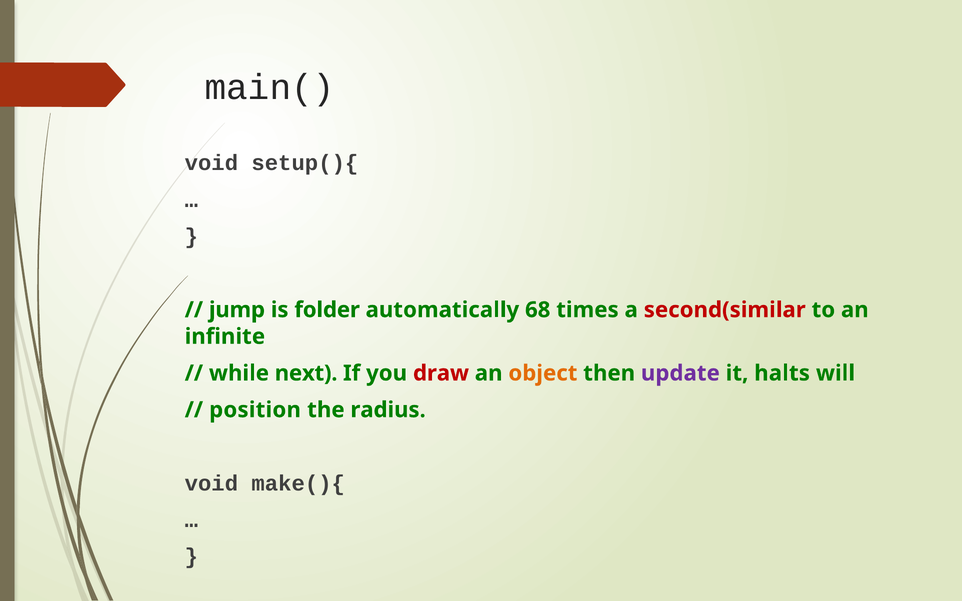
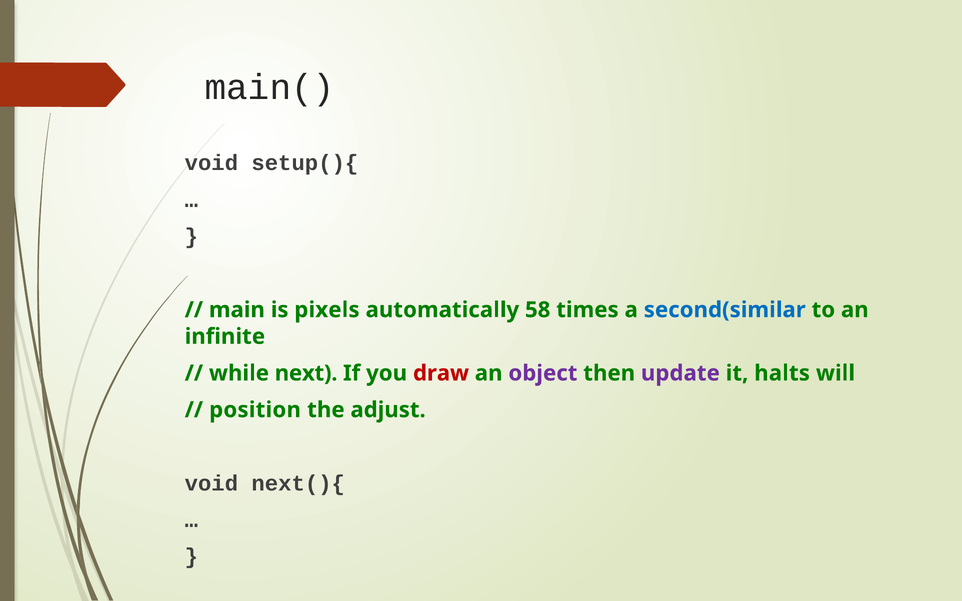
jump: jump -> main (237, 310)
folder: folder -> pixels (327, 310)
68: 68 -> 58 (538, 310)
second(similar colour: red -> blue (725, 310)
object colour: orange -> purple (543, 373)
radius: radius -> adjust (388, 410)
make(){: make(){ -> next(){ (298, 483)
